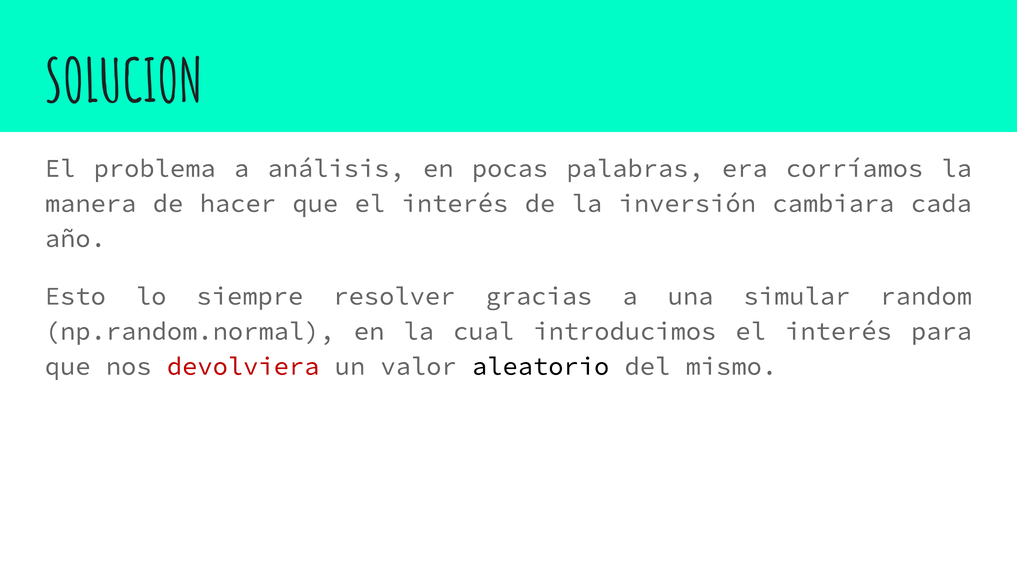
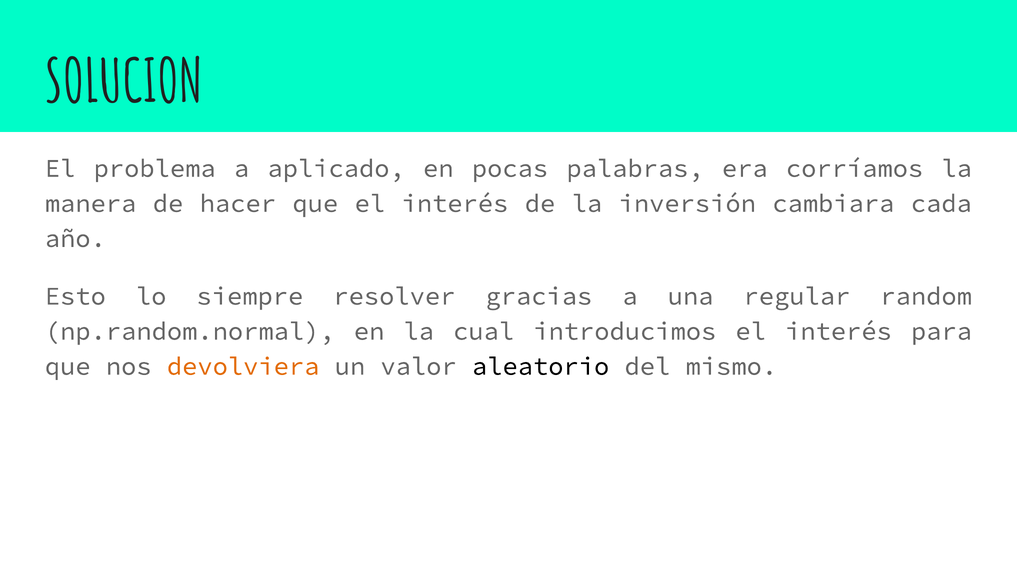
análisis: análisis -> aplicado (336, 168)
simular: simular -> regular (797, 296)
devolviera colour: red -> orange (243, 366)
